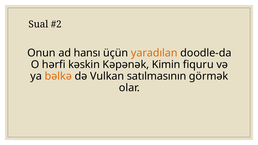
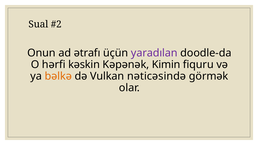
hansı: hansı -> ətrafı (87, 53)
yaradılan colour: orange -> purple (154, 53)
satılmasının: satılmasının -> nəticəsində (157, 76)
